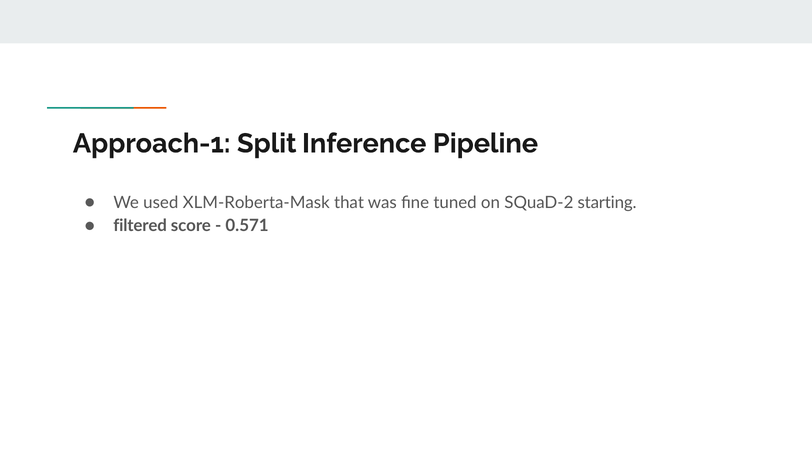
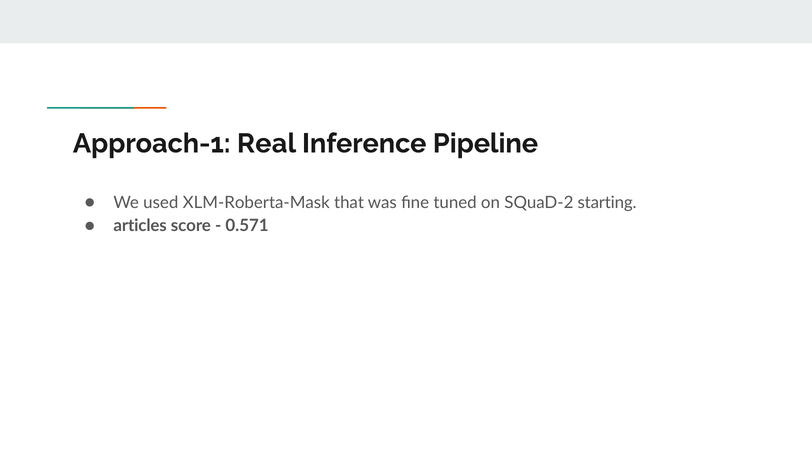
Split: Split -> Real (267, 143)
filtered: filtered -> articles (140, 226)
